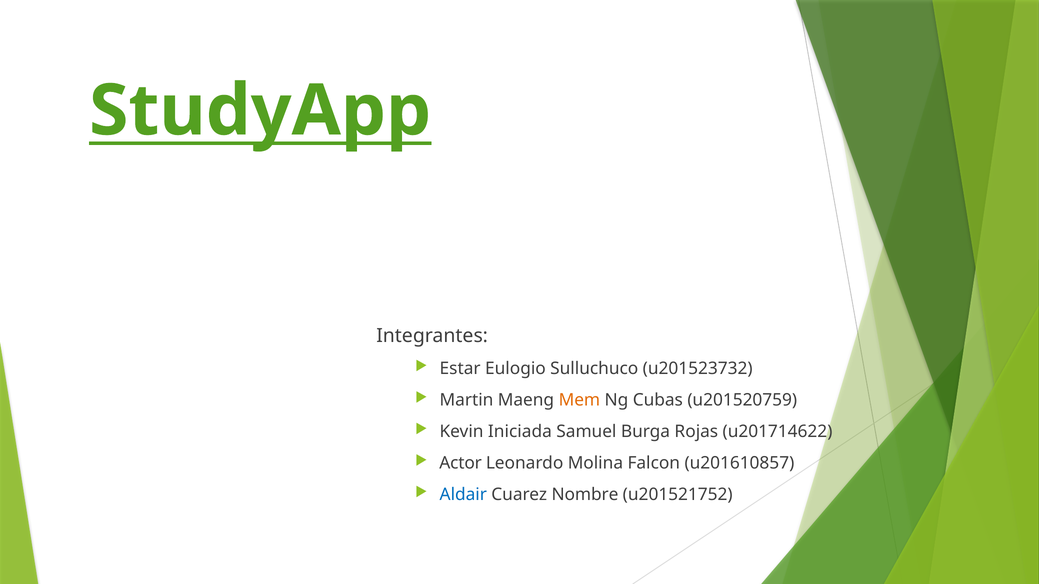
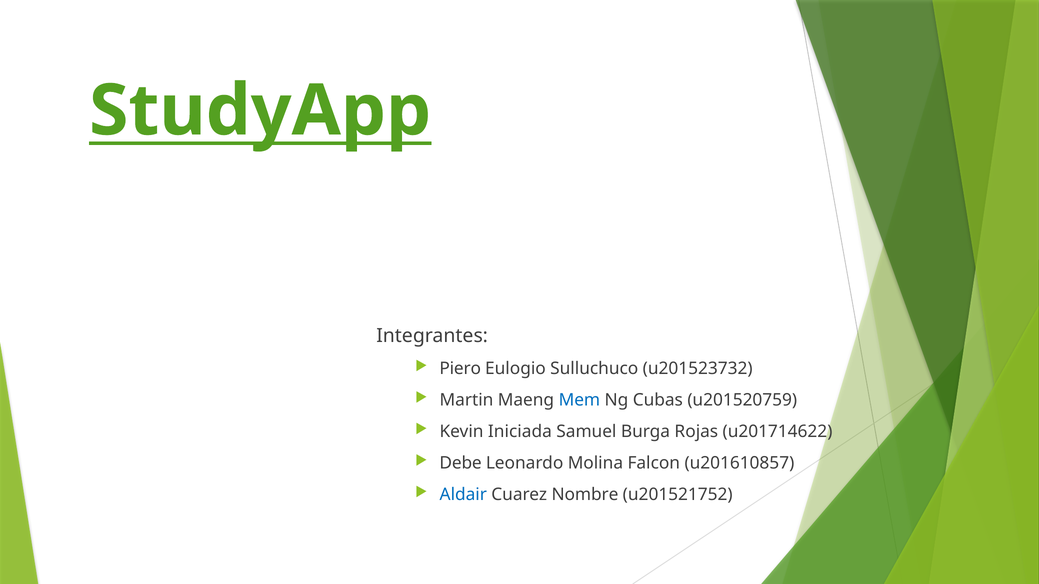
Estar: Estar -> Piero (460, 369)
Mem colour: orange -> blue (579, 400)
Actor: Actor -> Debe (461, 463)
